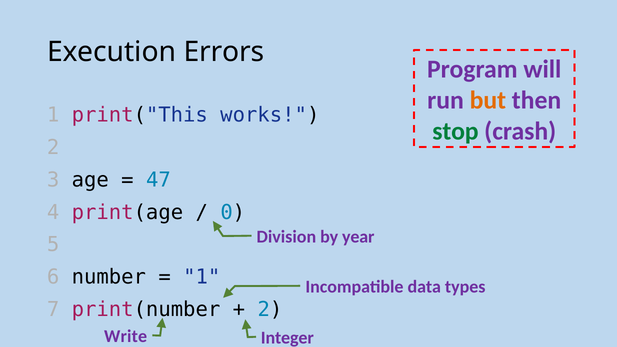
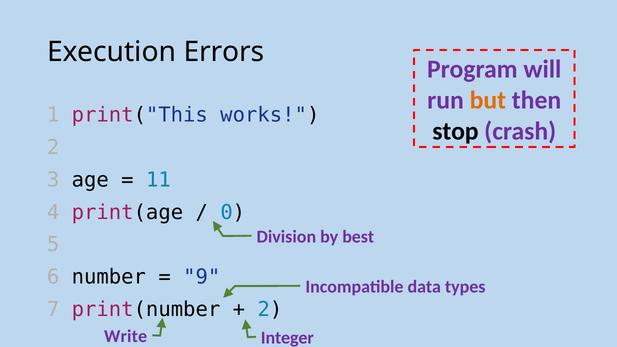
stop colour: green -> black (455, 131)
47: 47 -> 11 (158, 180)
year: year -> best (358, 237)
1: 1 -> 9 (202, 277)
